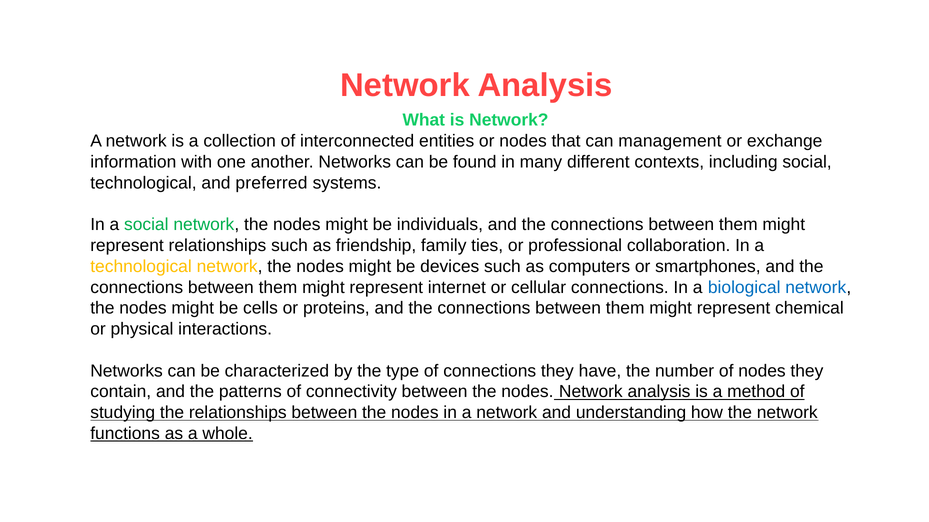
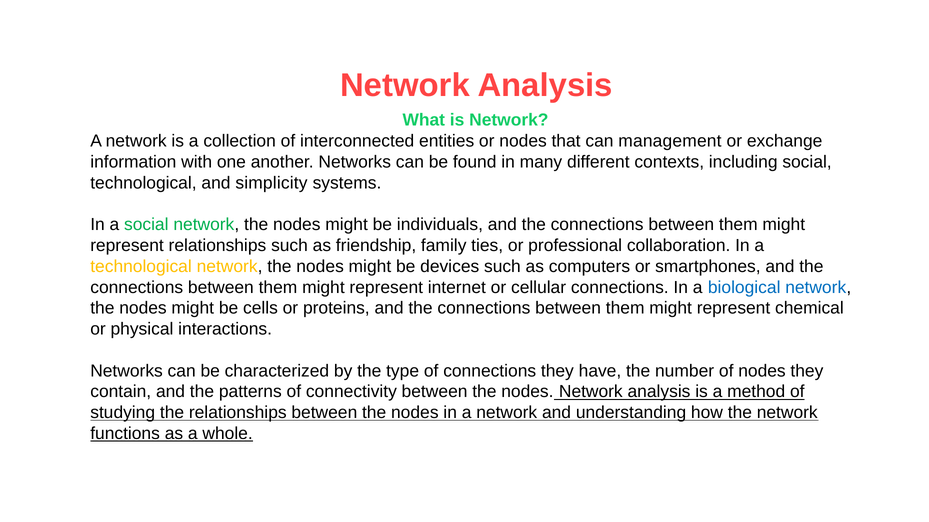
preferred: preferred -> simplicity (271, 183)
